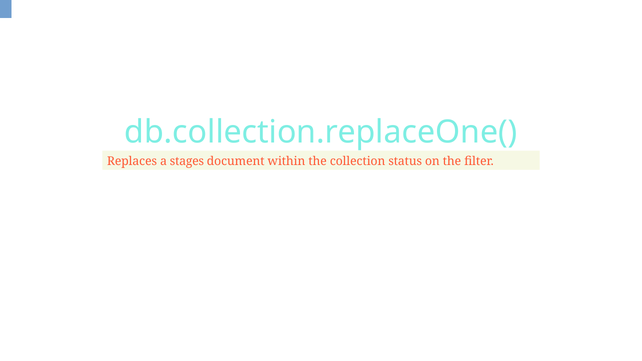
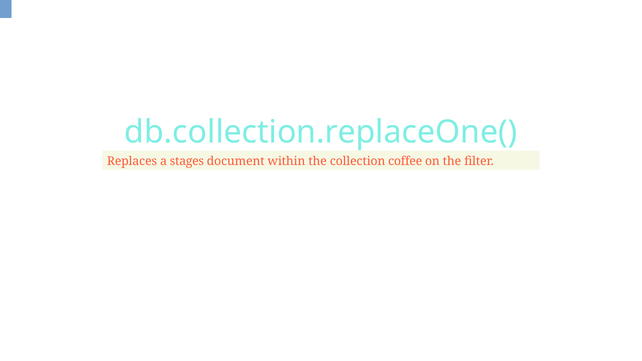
status: status -> coffee (405, 161)
